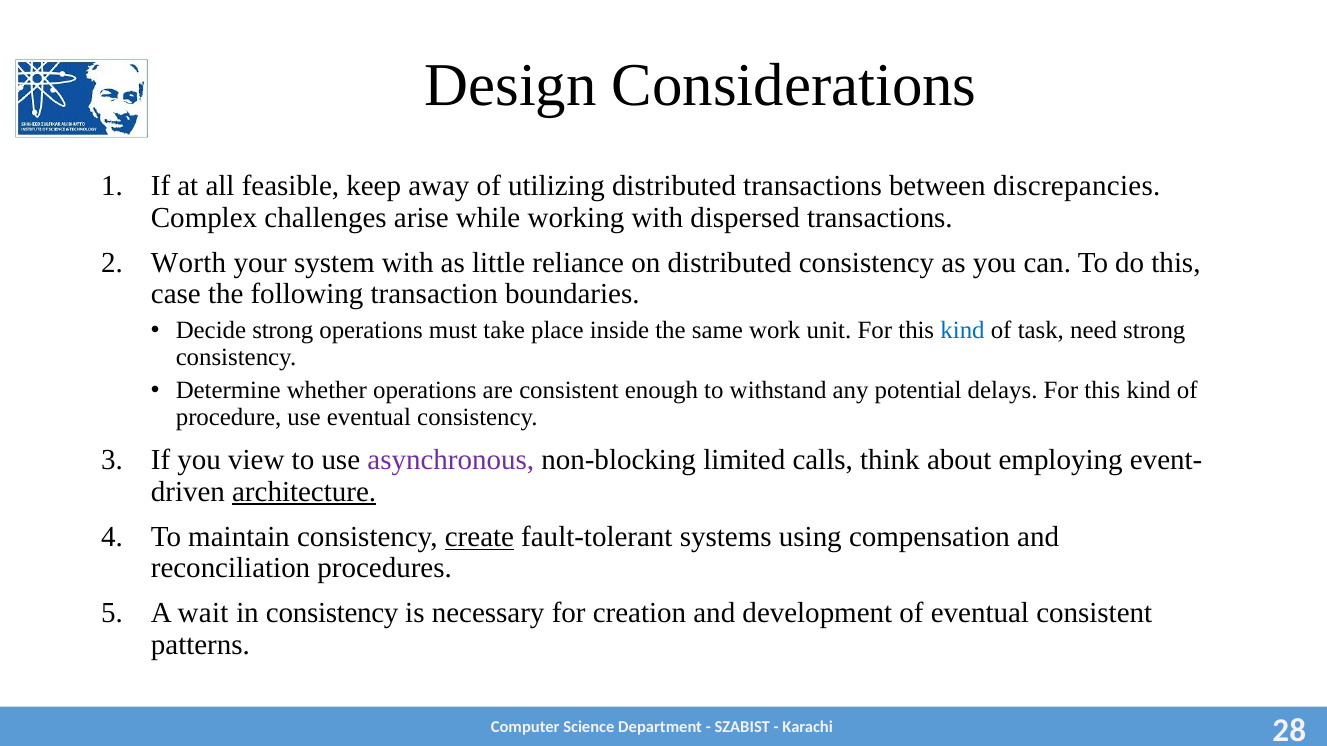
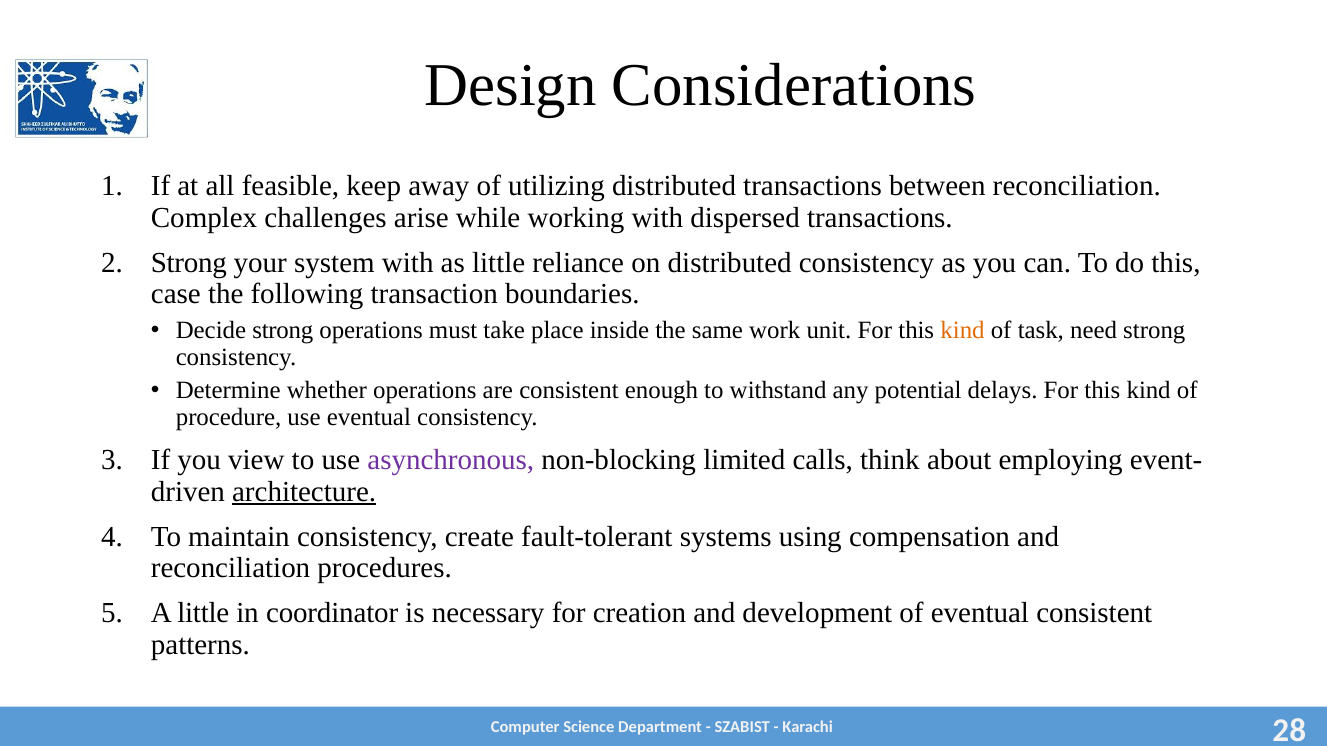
between discrepancies: discrepancies -> reconciliation (1077, 186)
Worth: Worth -> Strong (189, 263)
kind colour: blue -> orange (963, 330)
create underline: present -> none (479, 537)
A wait: wait -> little (203, 614)
in consistency: consistency -> coordinator (332, 614)
